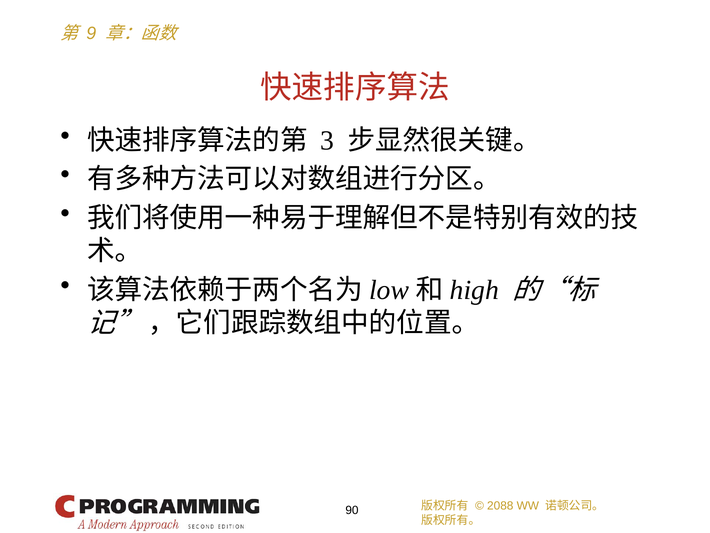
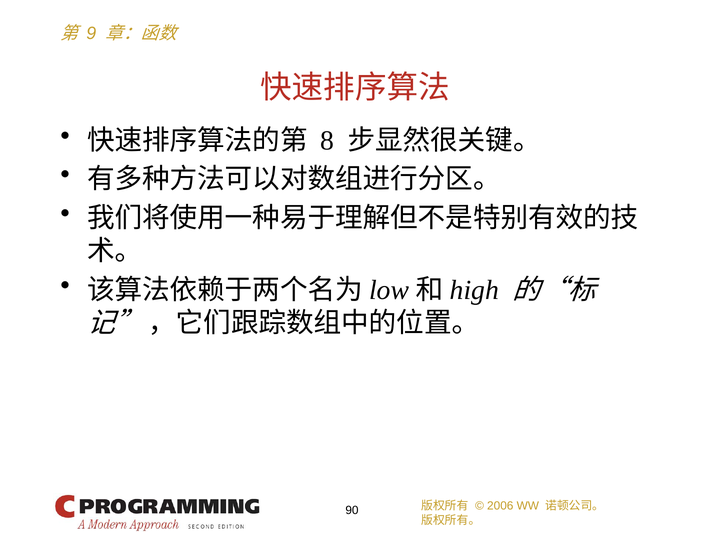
3: 3 -> 8 (327, 140)
2088: 2088 -> 2006 (500, 505)
